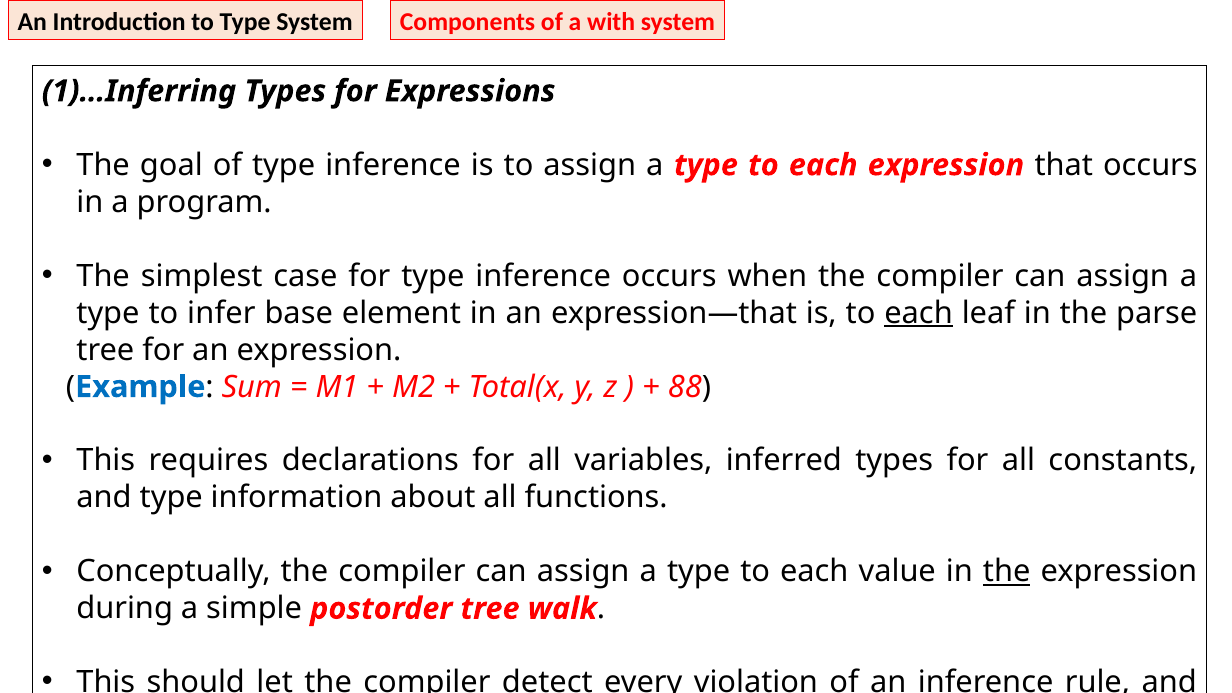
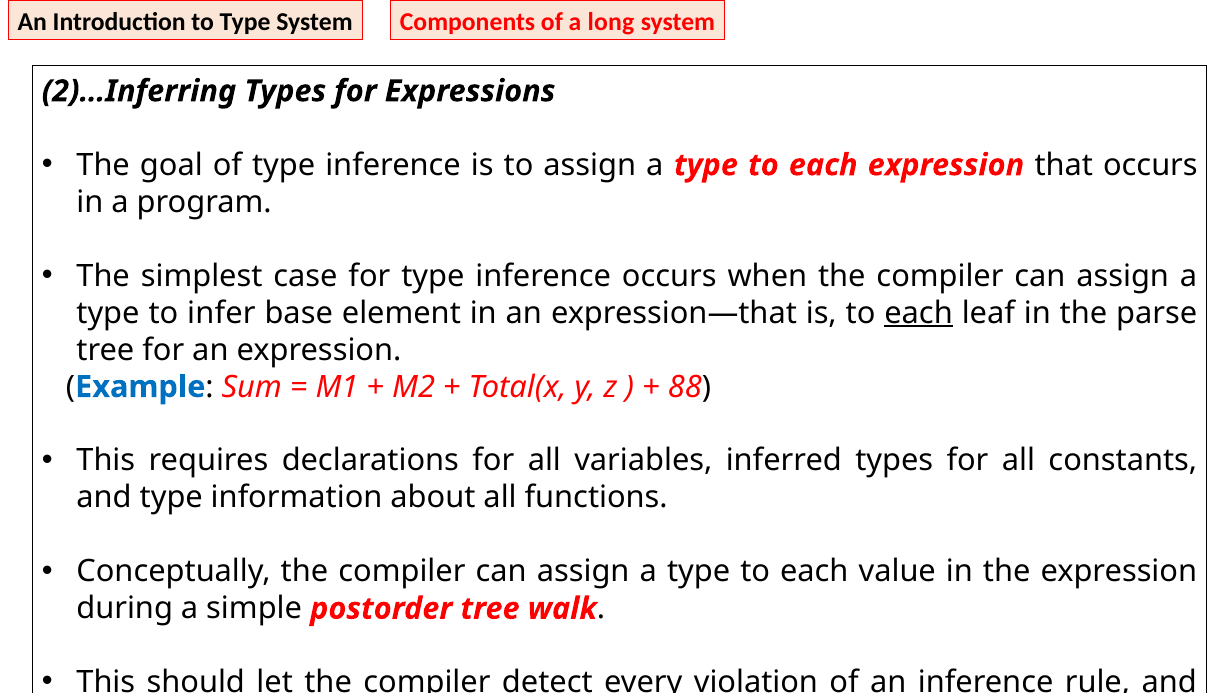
with: with -> long (611, 22)
1)…Inferring: 1)…Inferring -> 2)…Inferring (139, 91)
the underline: present -> none (1007, 572)
